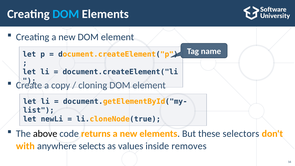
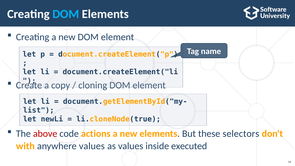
above colour: black -> red (45, 134)
returns: returns -> actions (96, 134)
anywhere selects: selects -> values (92, 146)
removes: removes -> executed (189, 146)
